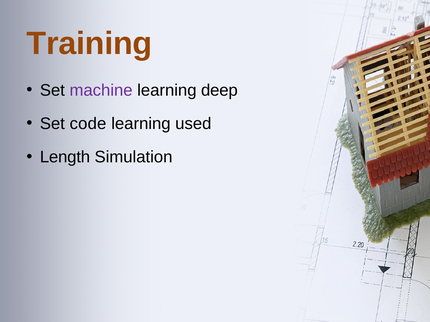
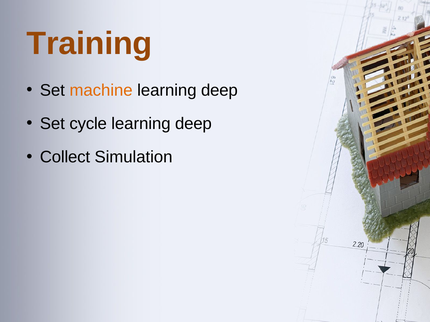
machine colour: purple -> orange (101, 90)
code: code -> cycle (88, 124)
used: used -> deep (193, 124)
Length: Length -> Collect (65, 157)
